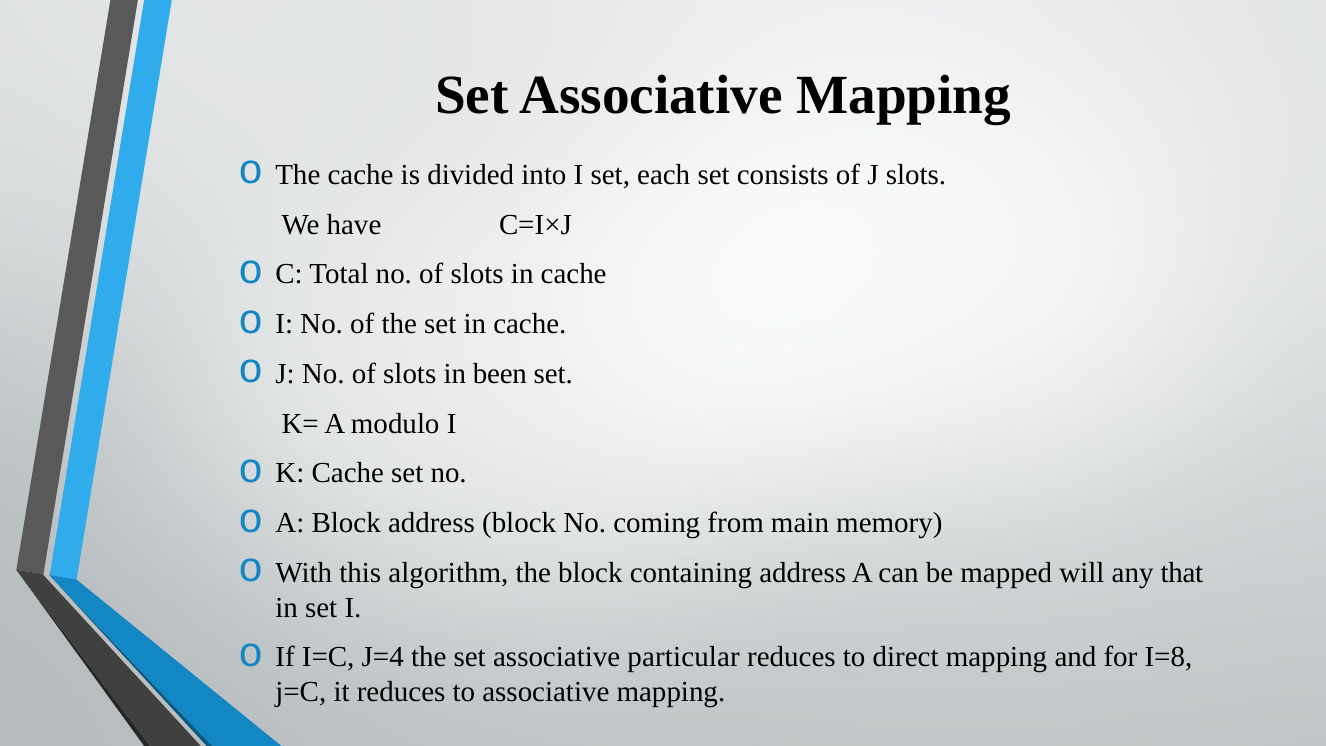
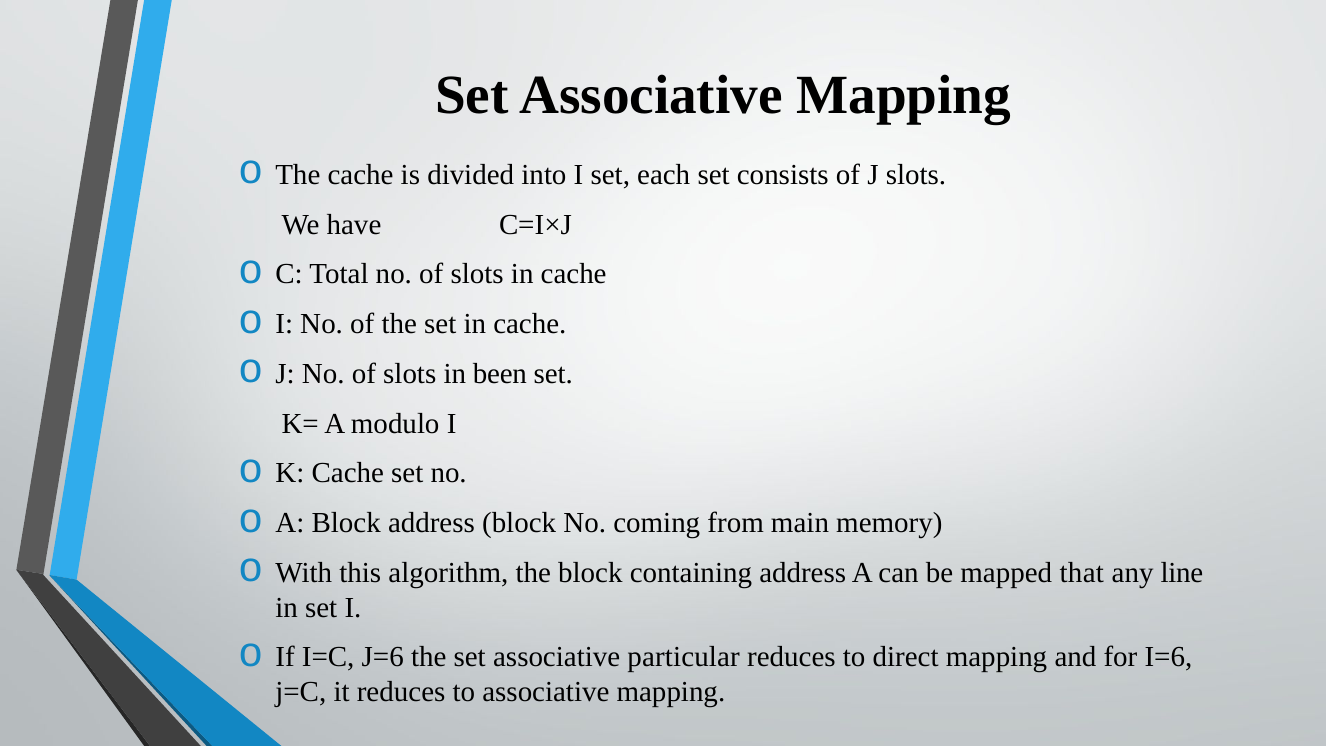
will: will -> that (1082, 573)
that: that -> line (1182, 573)
J=4: J=4 -> J=6 (383, 657)
I=8: I=8 -> I=6 (1168, 657)
